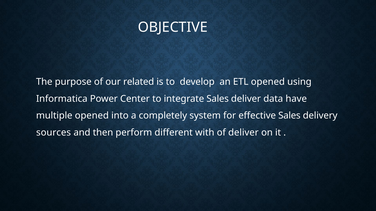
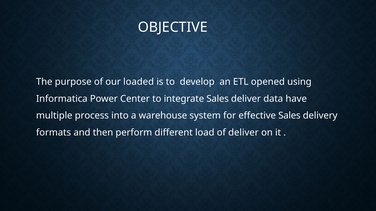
related: related -> loaded (139, 82)
multiple opened: opened -> process (92, 116)
completely: completely -> warehouse (163, 116)
sources: sources -> formats (54, 133)
with: with -> load (205, 133)
